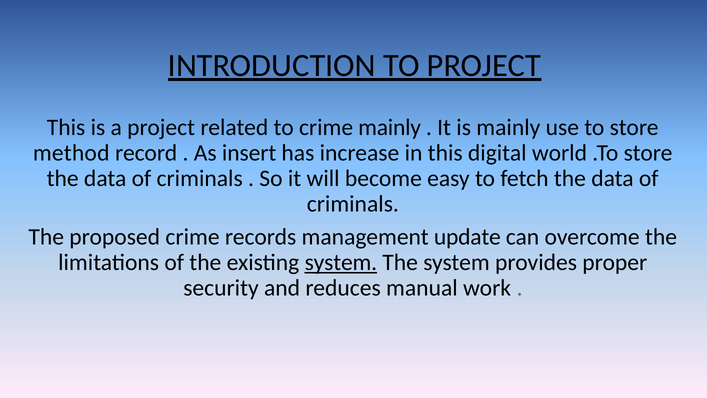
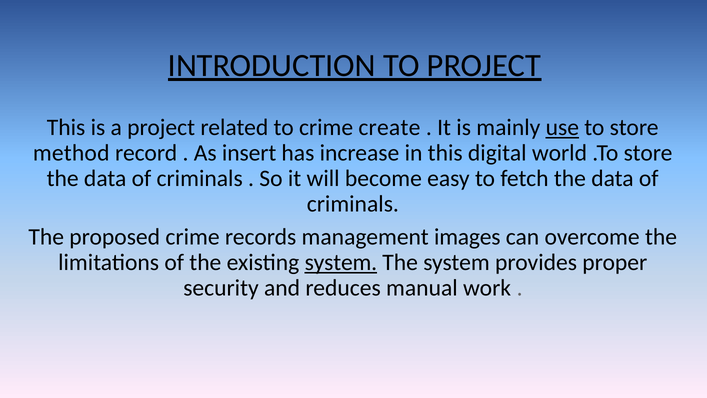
crime mainly: mainly -> create (389, 128)
use underline: none -> present (562, 128)
update: update -> images (467, 237)
